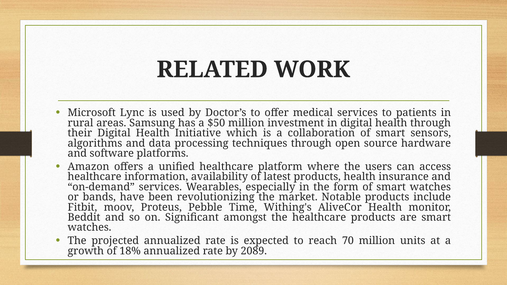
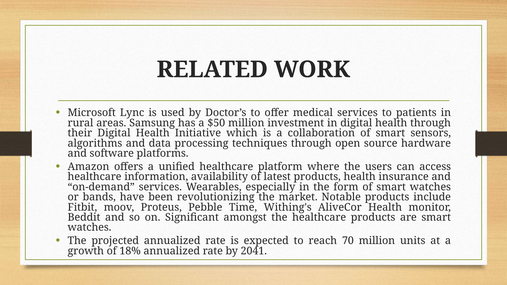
2089: 2089 -> 2041 (254, 251)
